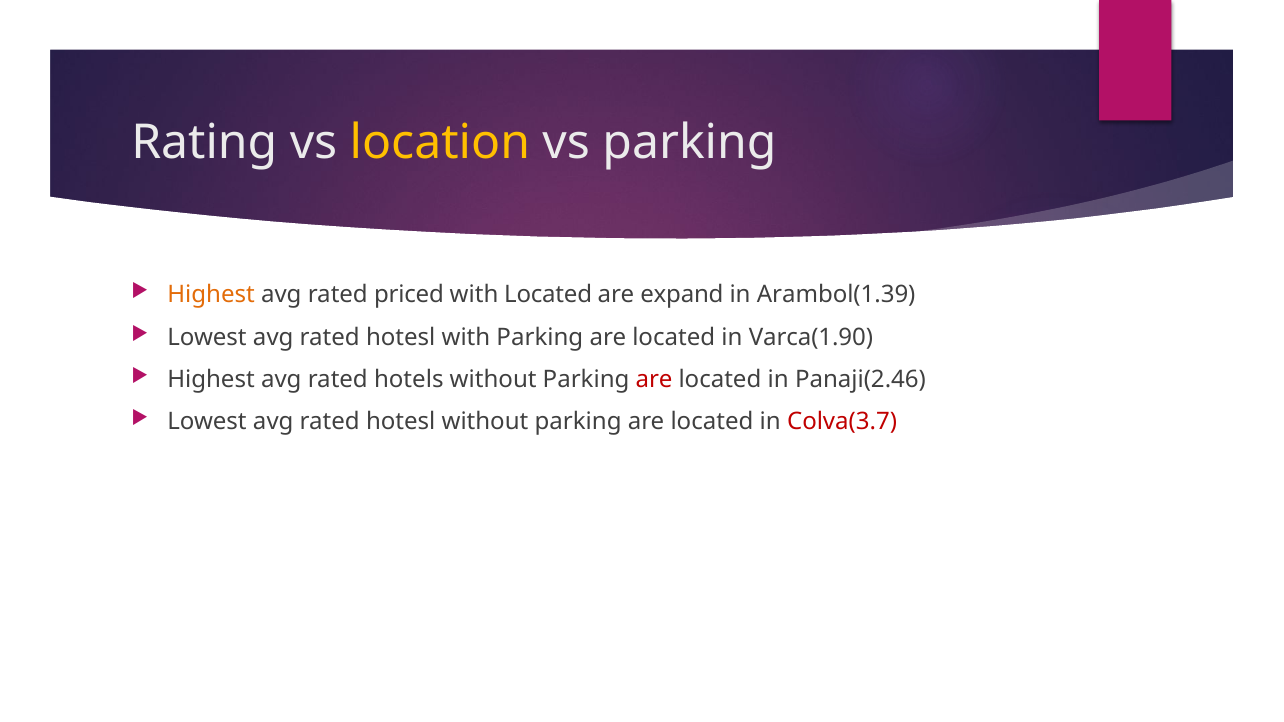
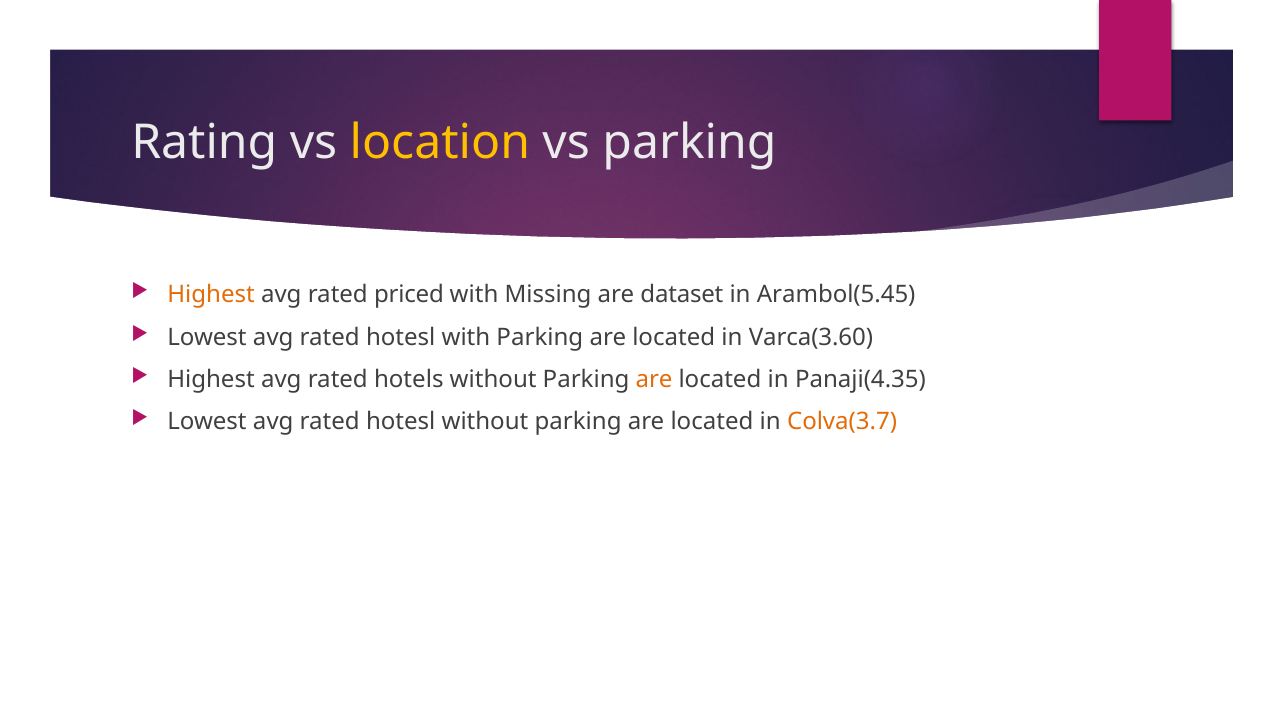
with Located: Located -> Missing (548, 295)
expand: expand -> dataset (682, 295)
Arambol(1.39: Arambol(1.39 -> Arambol(5.45 (836, 295)
Varca(1.90: Varca(1.90 -> Varca(3.60 (811, 337)
are colour: red -> orange (654, 380)
Panaji(2.46: Panaji(2.46 -> Panaji(4.35 (860, 380)
Colva(3.7 colour: red -> orange (842, 422)
